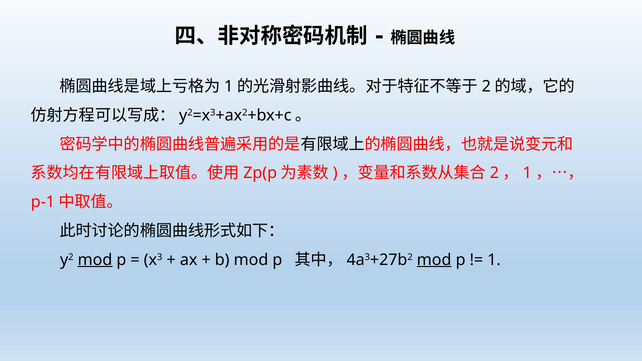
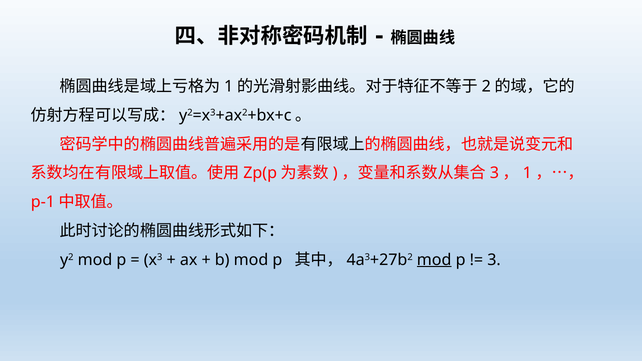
2: 2 -> 3 (494, 173)
mod underline: present -> none (95, 260)
1: 1 -> 3 (494, 260)
